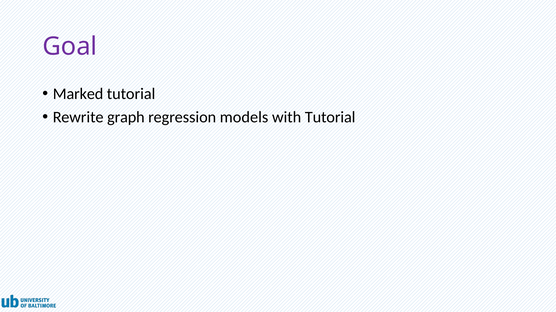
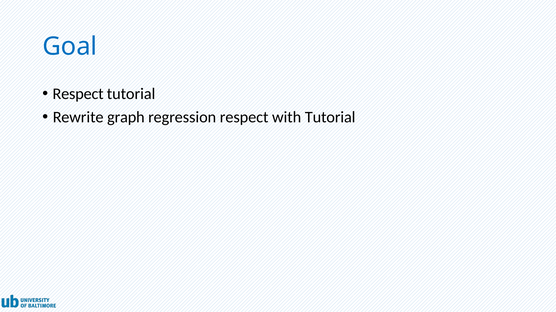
Goal colour: purple -> blue (70, 47)
Marked: Marked -> Respect (78, 94)
regression models: models -> respect (244, 117)
